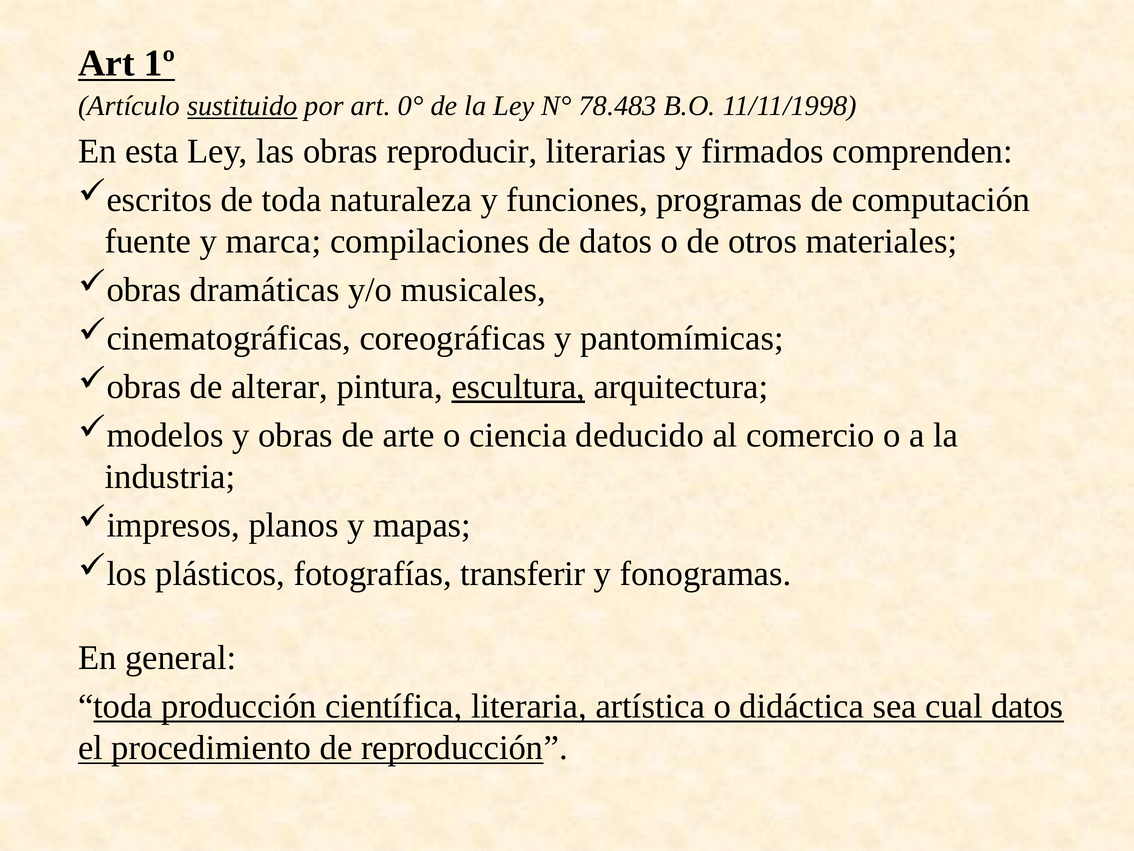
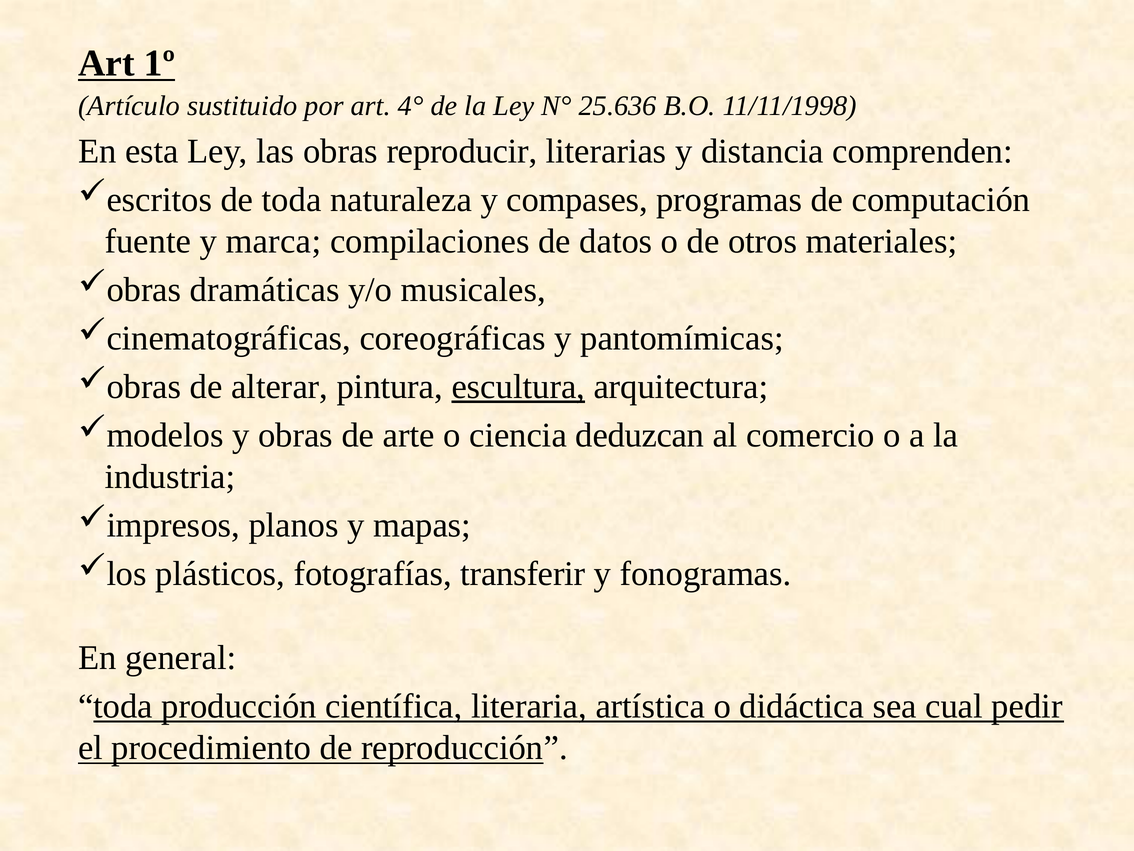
sustituido underline: present -> none (242, 106)
0°: 0° -> 4° (411, 106)
78.483: 78.483 -> 25.636 (618, 106)
firmados: firmados -> distancia (762, 151)
funciones: funciones -> compases (577, 200)
deducido: deducido -> deduzcan (640, 435)
cual datos: datos -> pedir (1027, 706)
